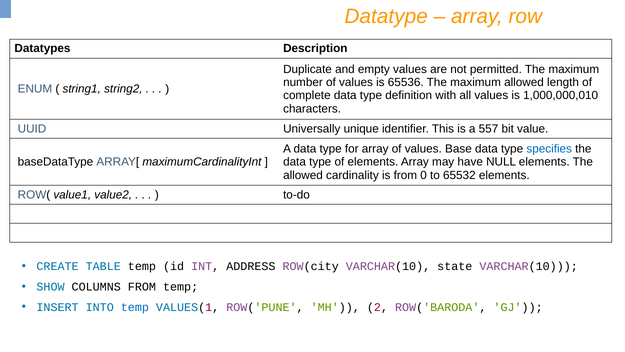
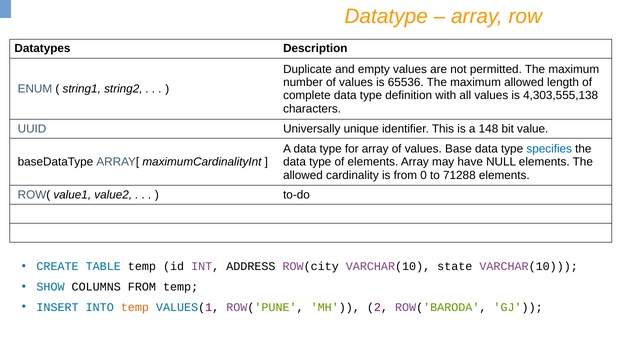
1,000,000,010: 1,000,000,010 -> 4,303,555,138 (561, 95)
557: 557 -> 148 (489, 129)
65532: 65532 -> 71288 (459, 175)
temp colour: blue -> orange (135, 307)
